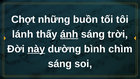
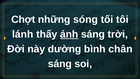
buồn: buồn -> sóng (85, 19)
này underline: present -> none (36, 49)
chìm: chìm -> chân (120, 49)
